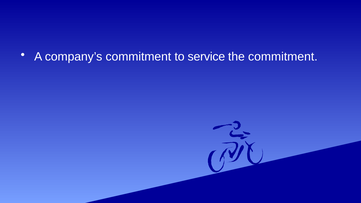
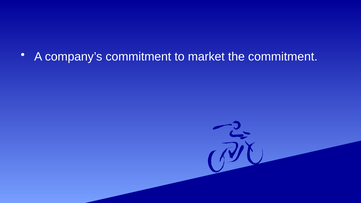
service: service -> market (206, 57)
